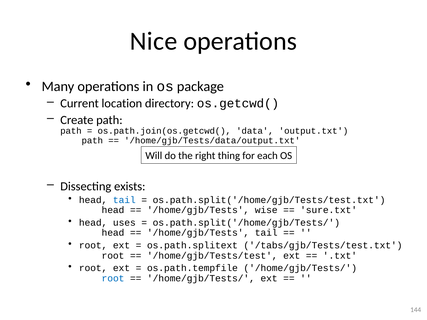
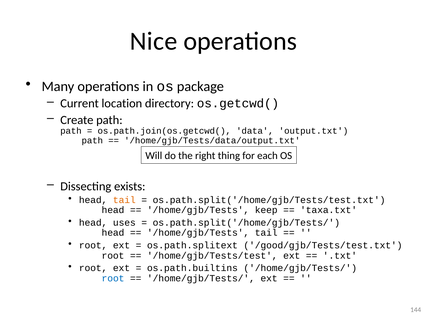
tail colour: blue -> orange (124, 200)
wise: wise -> keep (266, 210)
sure.txt: sure.txt -> taxa.txt (329, 210)
/tabs/gjb/Tests/test.txt: /tabs/gjb/Tests/test.txt -> /good/gjb/Tests/test.txt (323, 246)
os.path.tempfile: os.path.tempfile -> os.path.builtins (192, 268)
